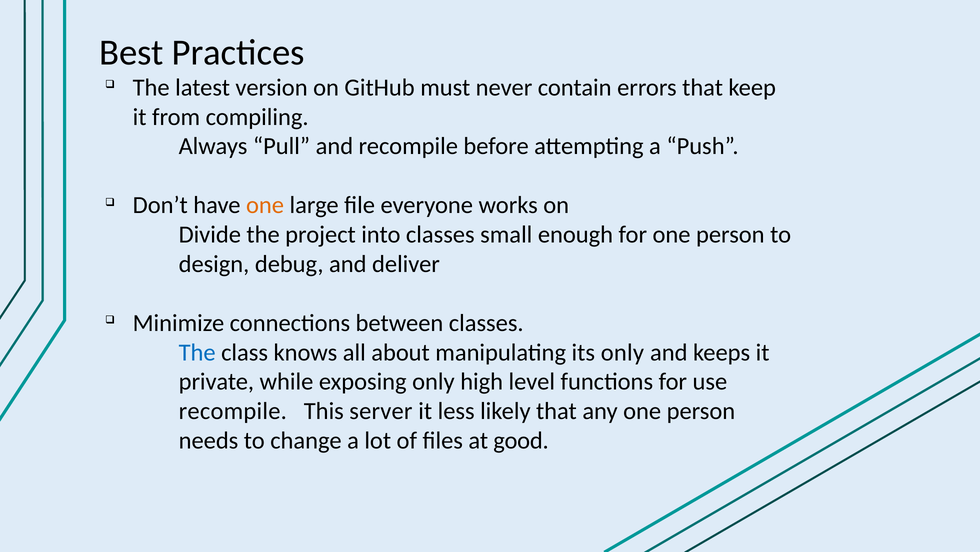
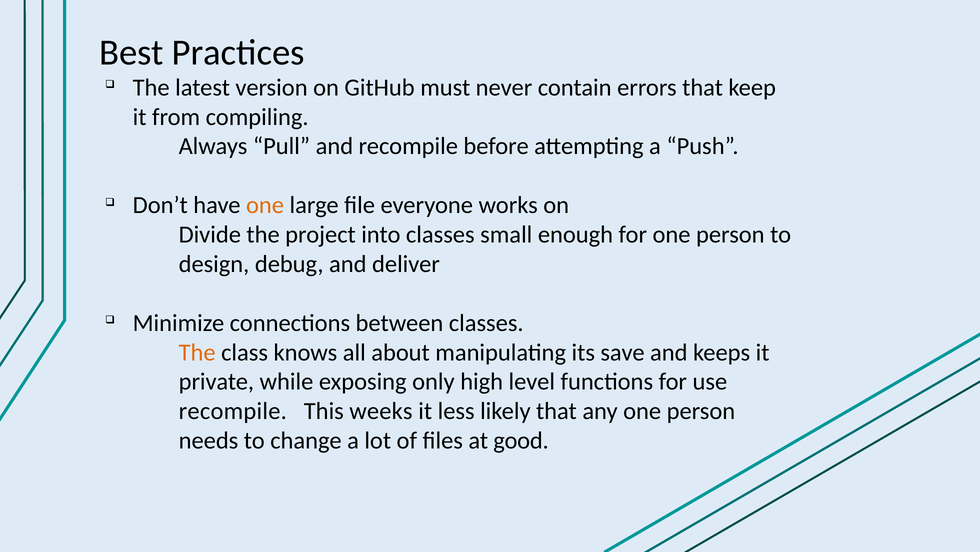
The colour: blue -> orange (197, 352)
its only: only -> save (623, 352)
server: server -> weeks (381, 411)
